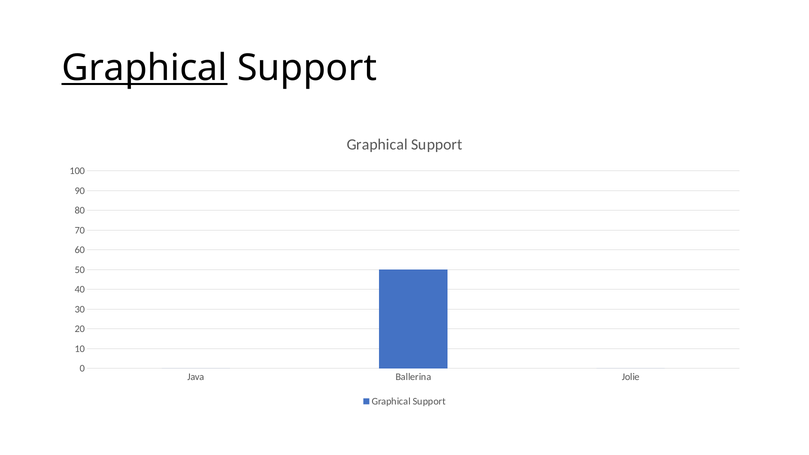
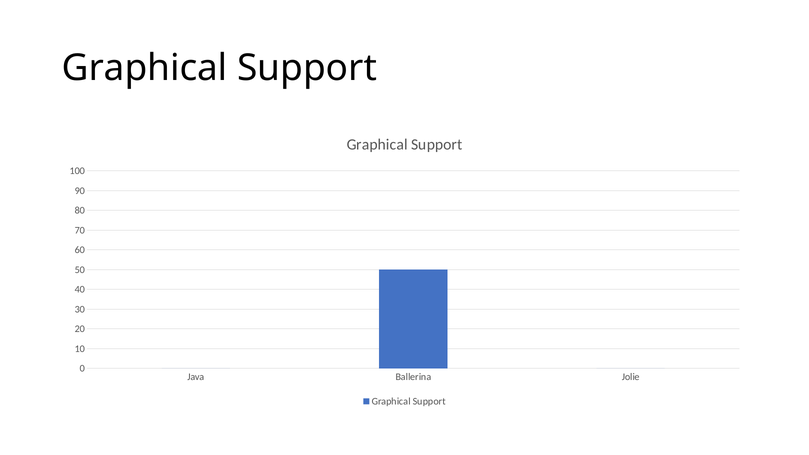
Graphical underline: present -> none (145, 68)
